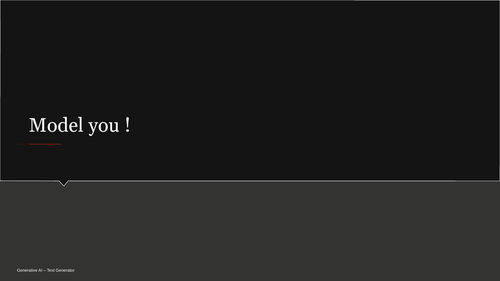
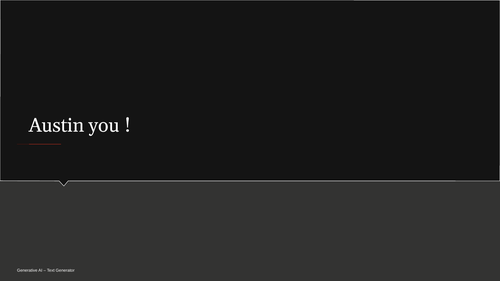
Model: Model -> Austin (56, 125)
